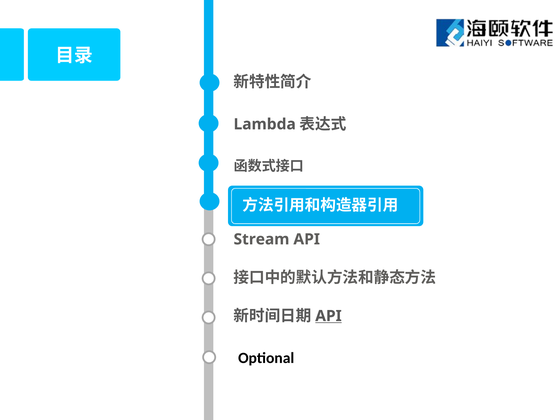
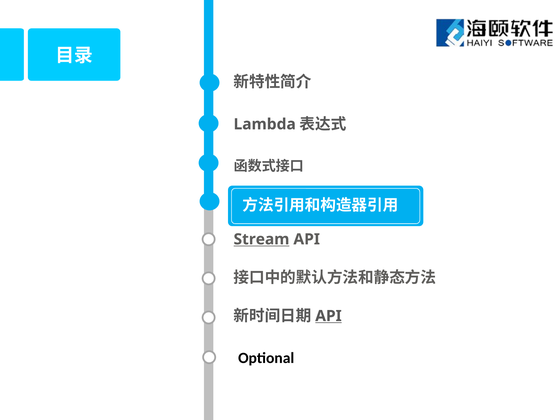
Stream underline: none -> present (261, 239)
